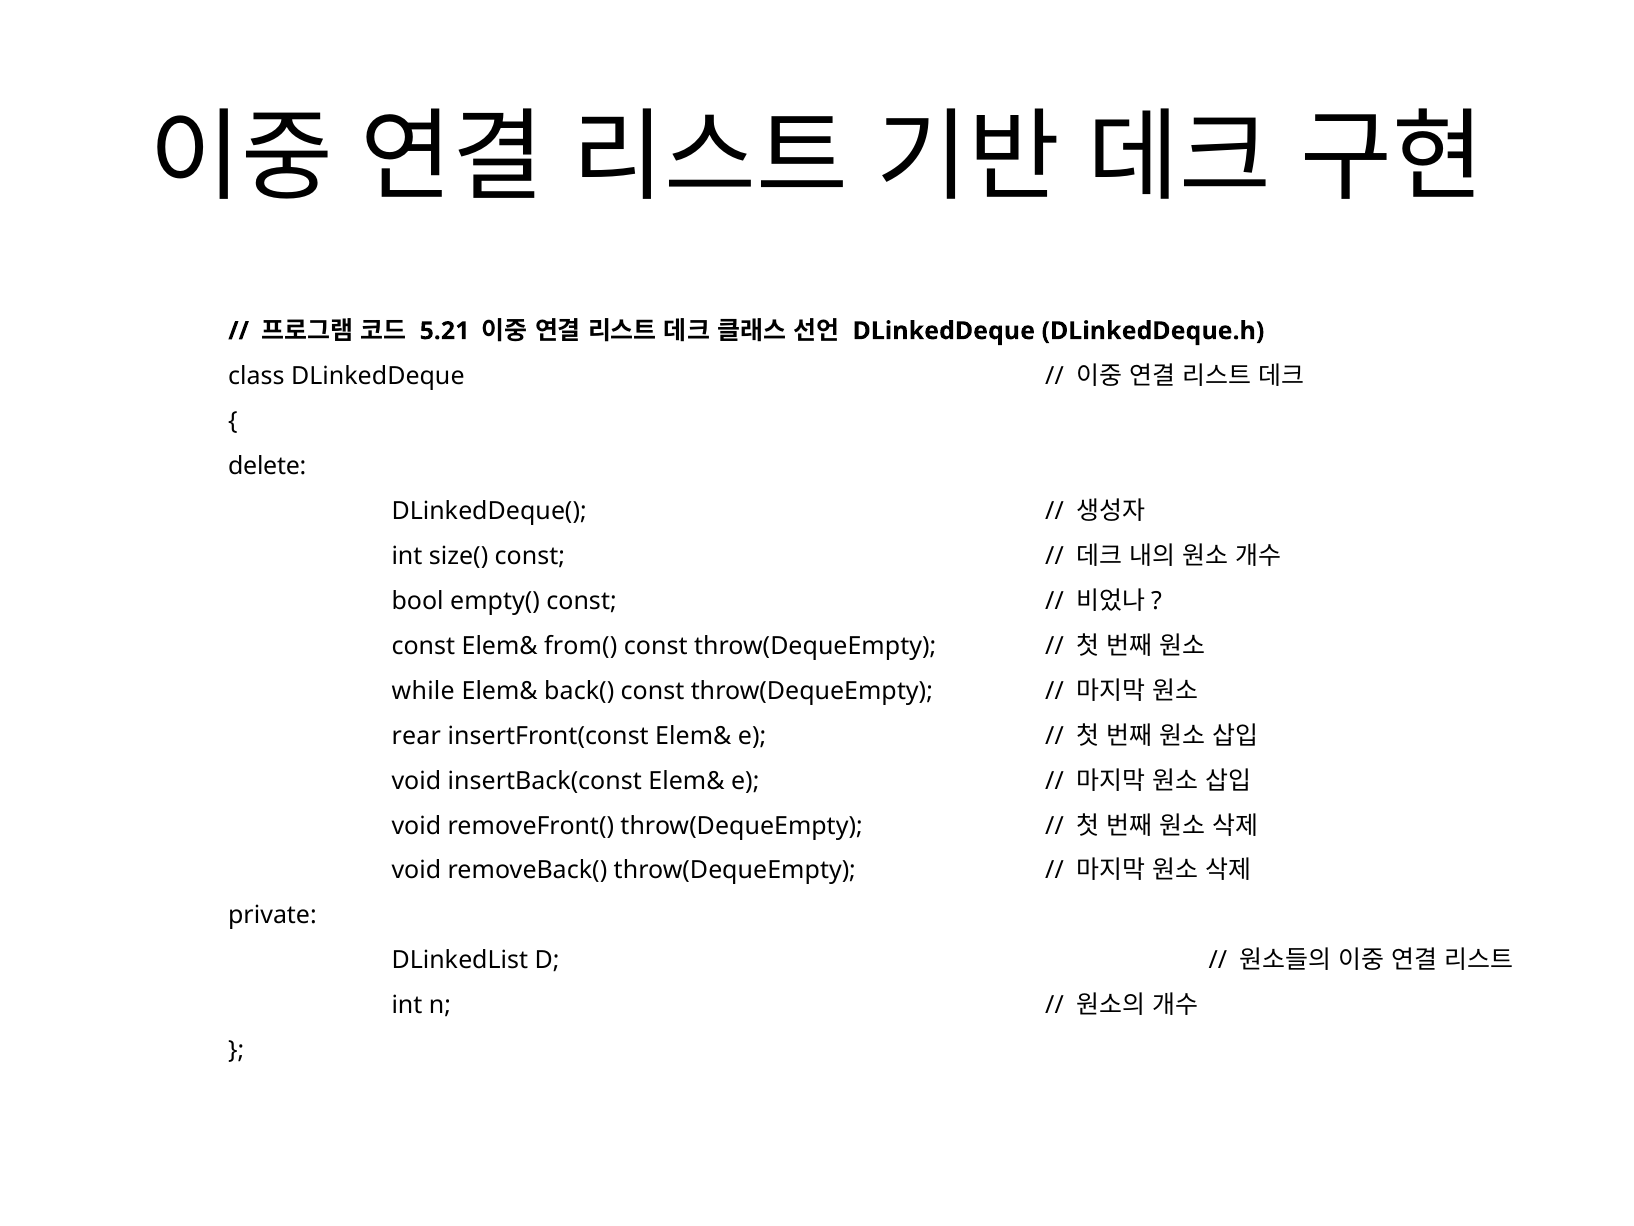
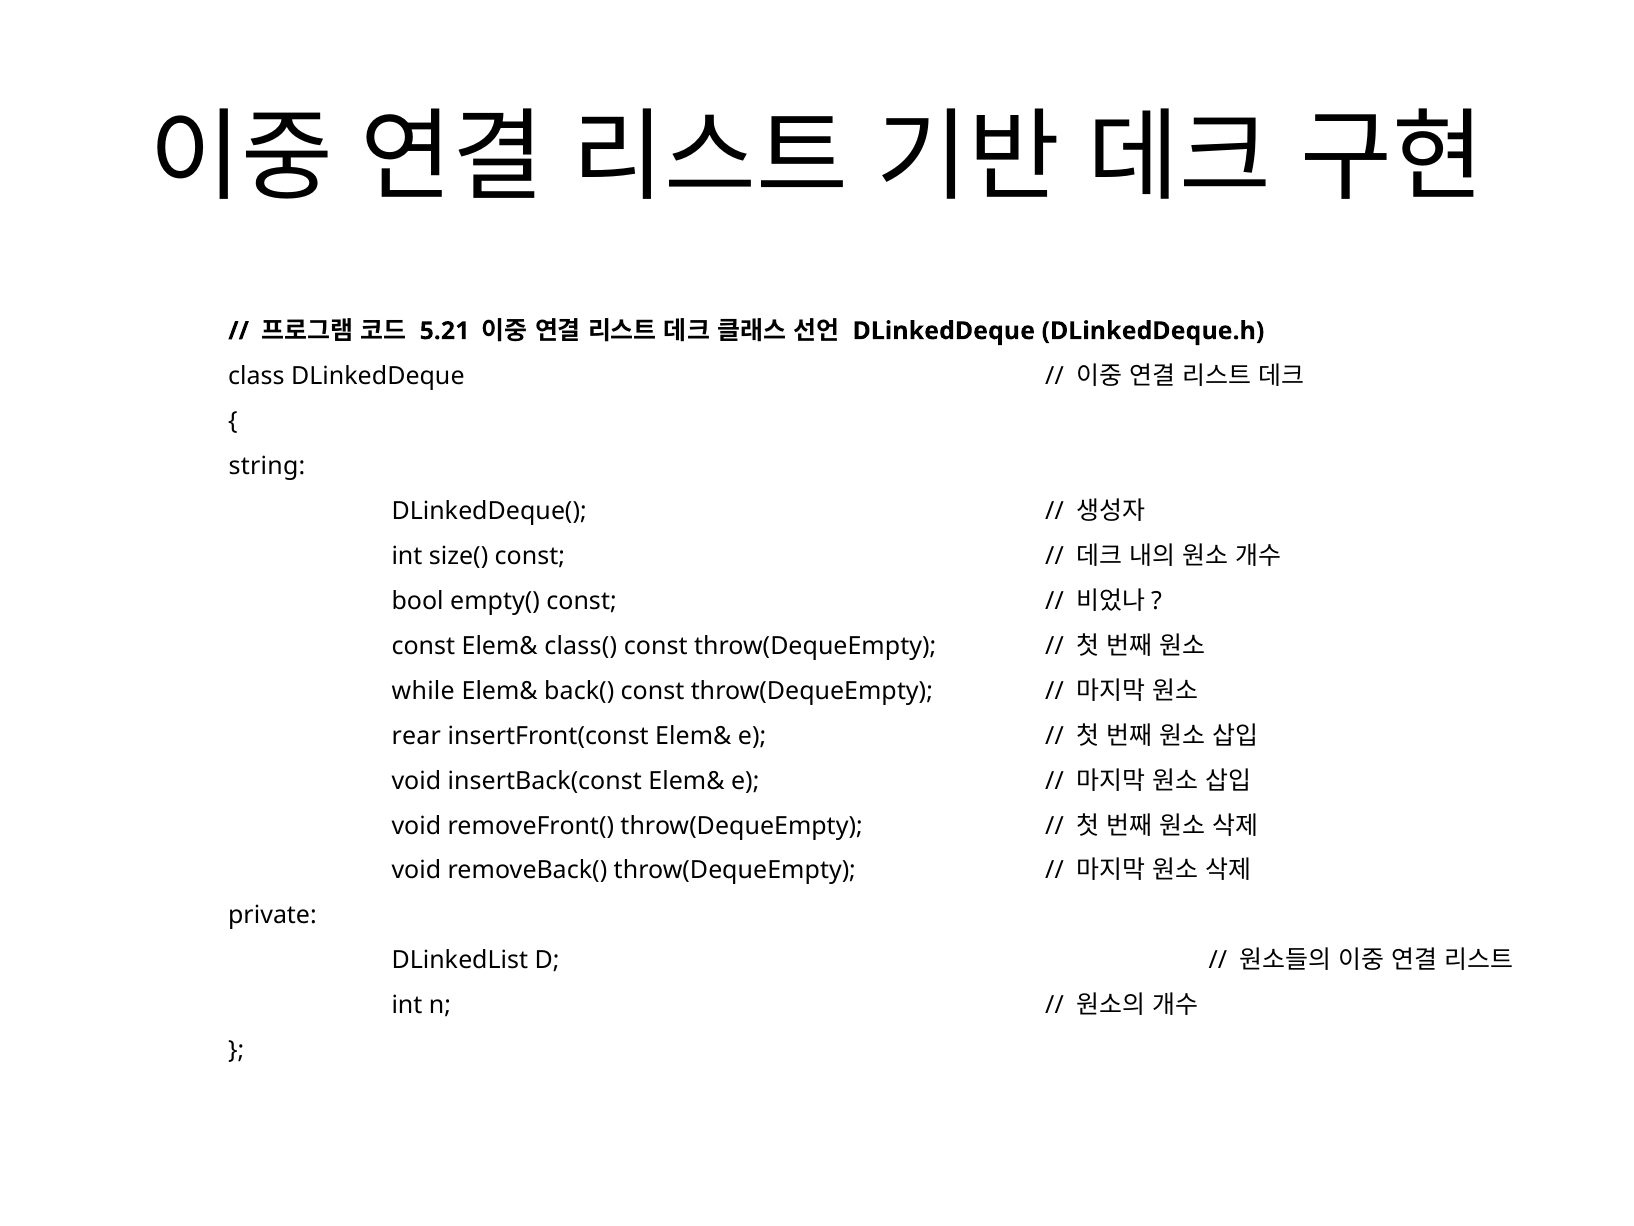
delete: delete -> string (267, 466)
from(: from( -> class( (581, 646)
